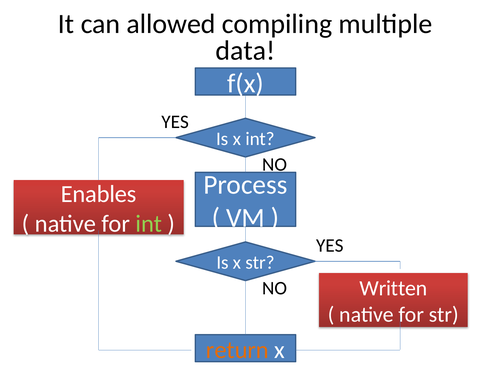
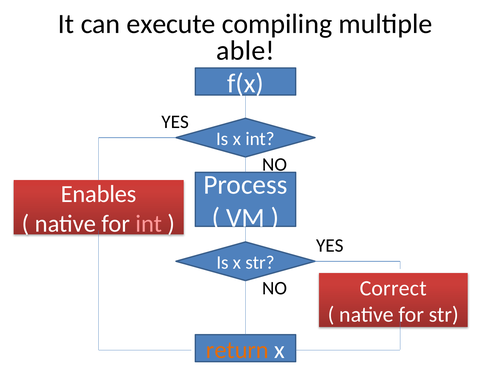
allowed: allowed -> execute (171, 24)
data: data -> able (245, 51)
int colour: light green -> pink (149, 224)
Written: Written -> Correct (393, 289)
